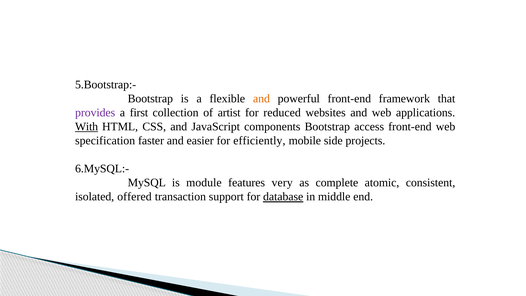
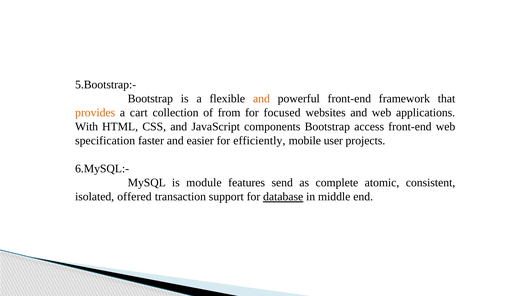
provides colour: purple -> orange (95, 113)
first: first -> cart (139, 113)
artist: artist -> from (229, 113)
reduced: reduced -> focused (282, 113)
With underline: present -> none (87, 127)
side: side -> user (333, 141)
very: very -> send (282, 183)
